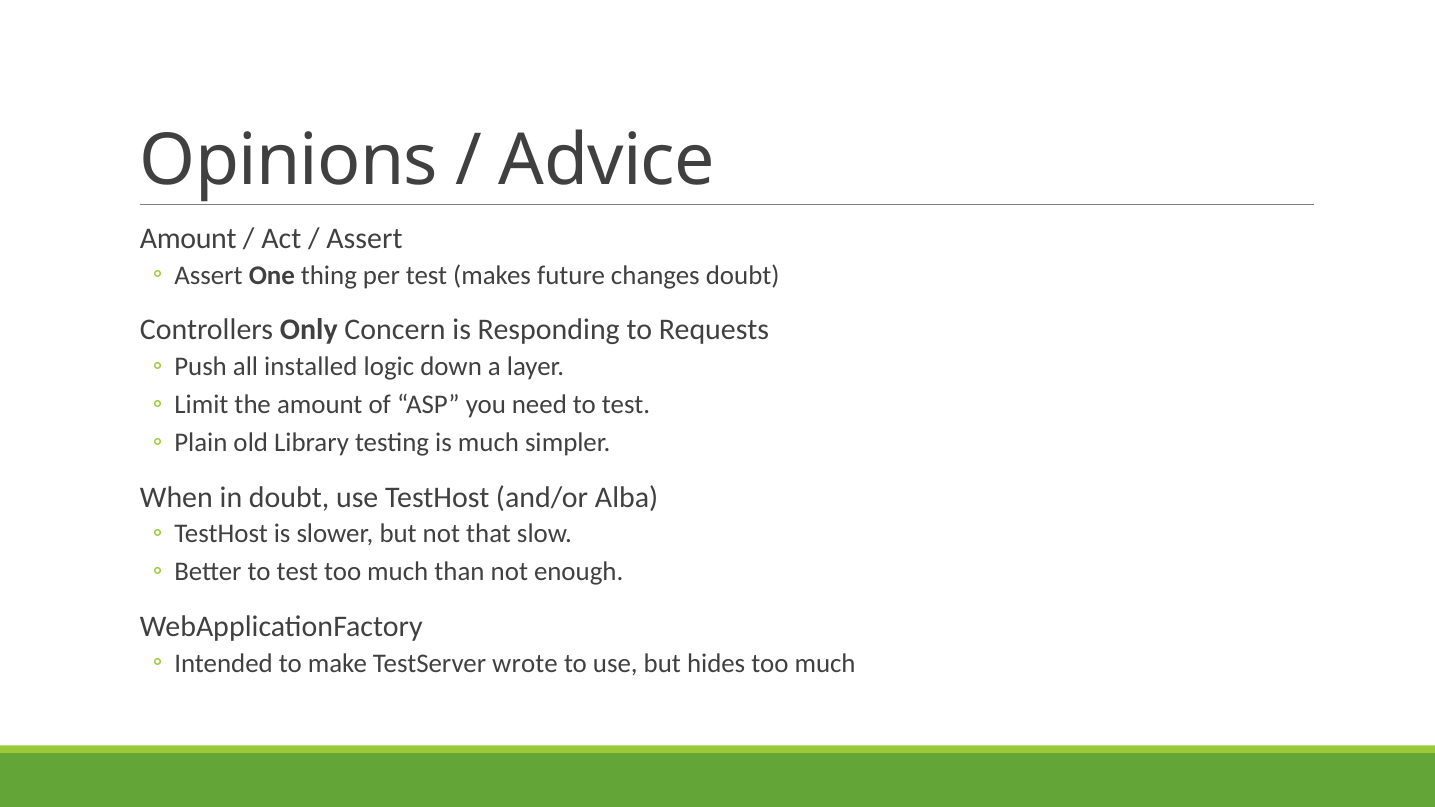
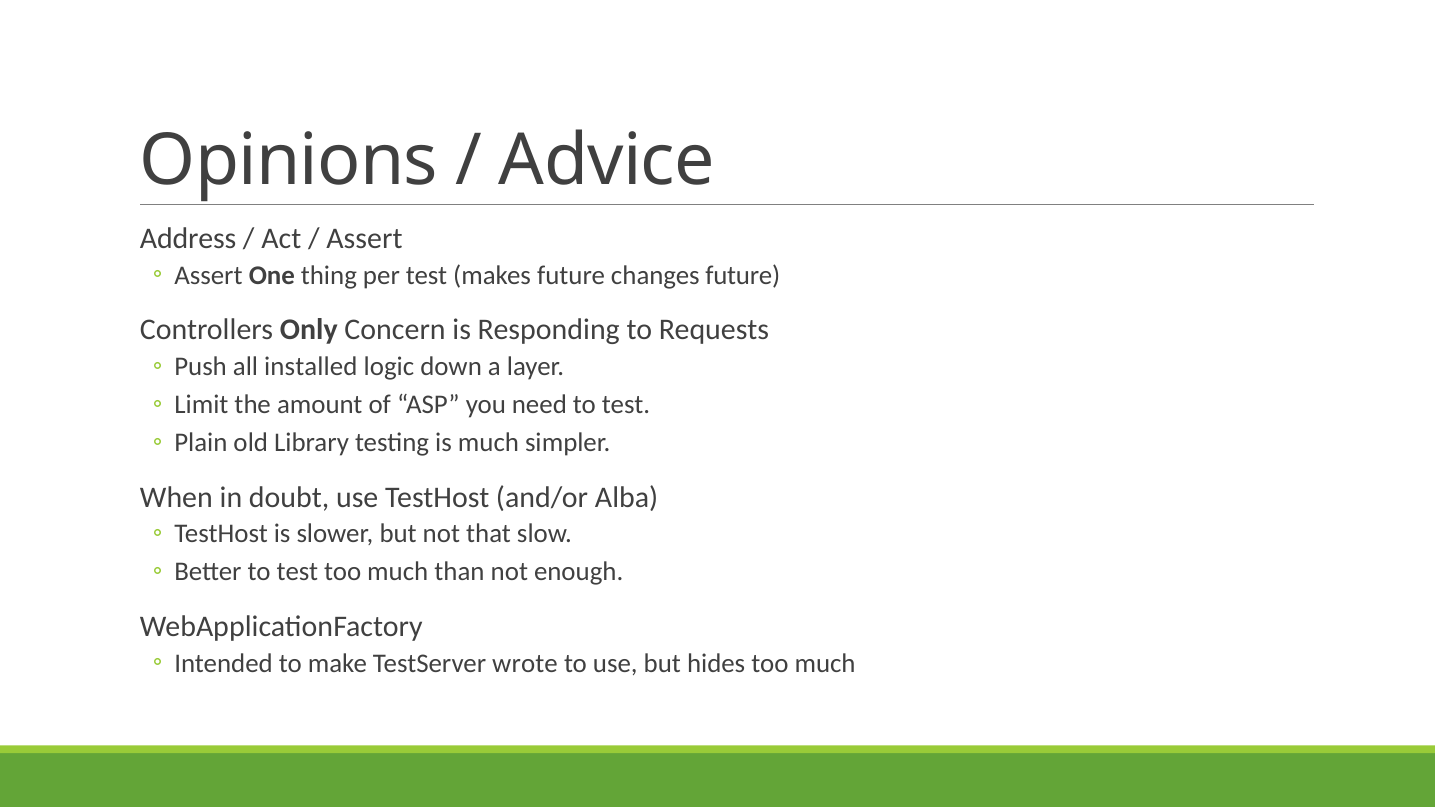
Amount: Amount -> Address (188, 239)
changes doubt: doubt -> future (743, 275)
